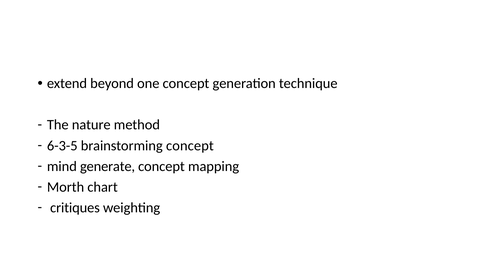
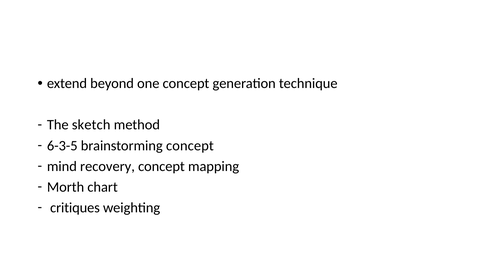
nature: nature -> sketch (91, 125)
generate: generate -> recovery (107, 166)
